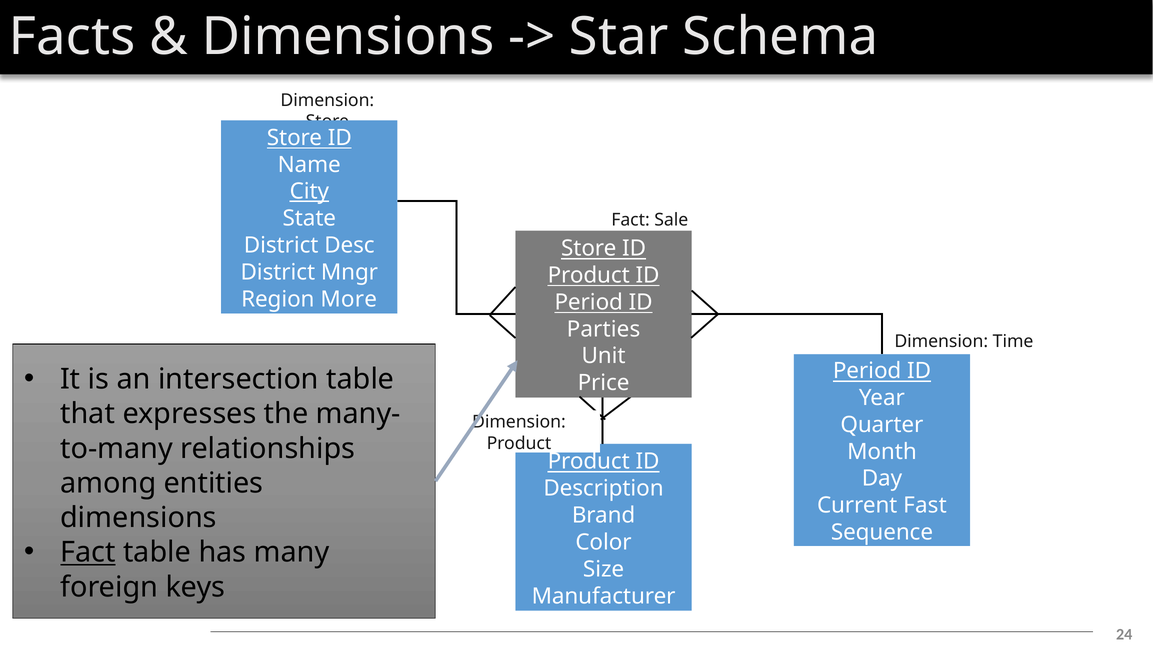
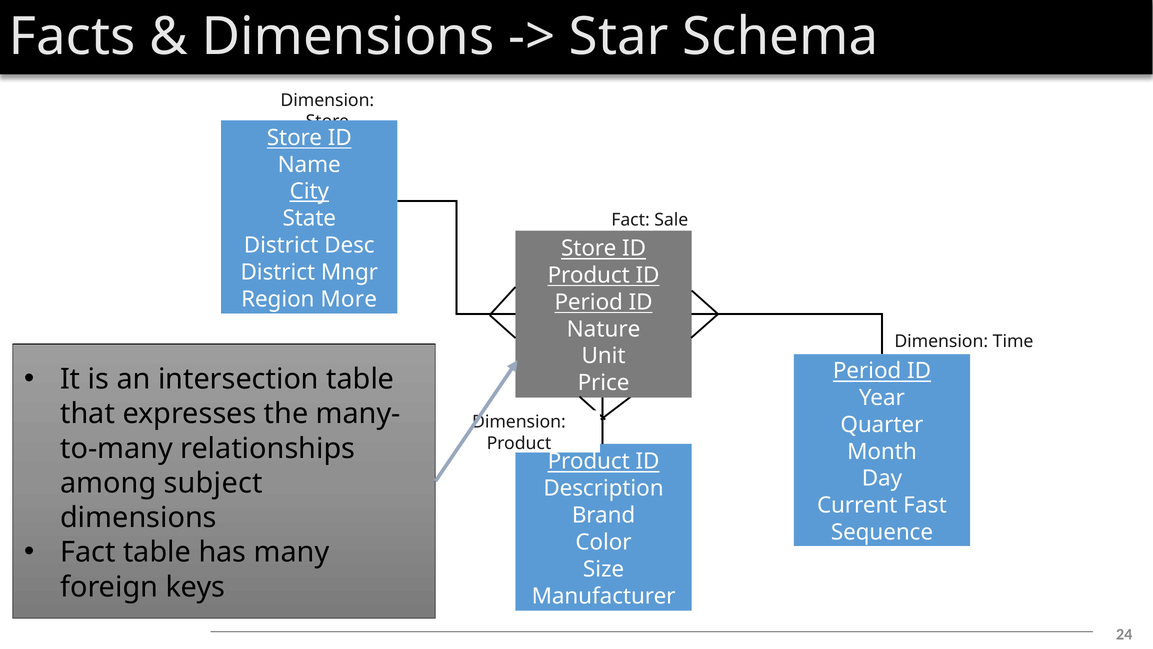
Parties: Parties -> Nature (604, 329)
entities: entities -> subject (213, 483)
Fact underline: present -> none (88, 552)
